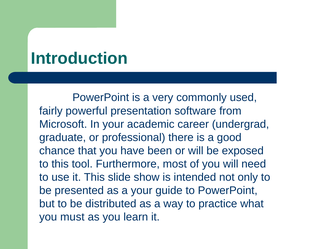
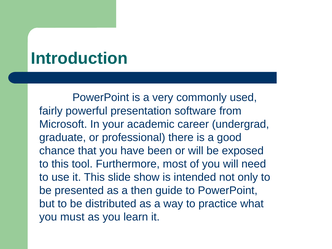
a your: your -> then (142, 191)
